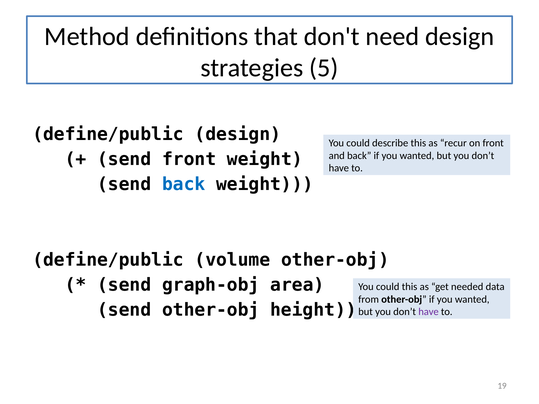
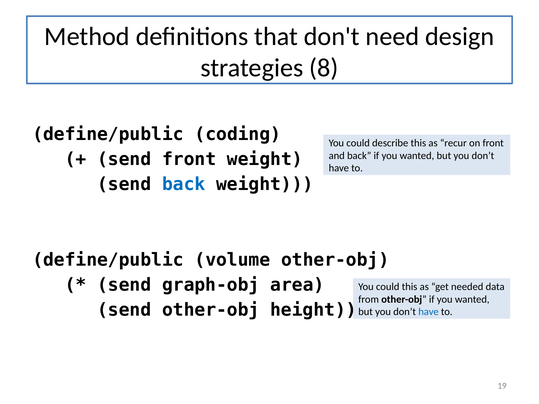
5: 5 -> 8 (324, 68)
define/public design: design -> coding (238, 134)
have colour: purple -> blue (429, 312)
